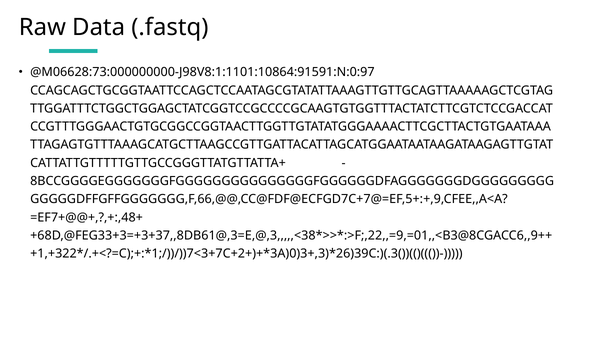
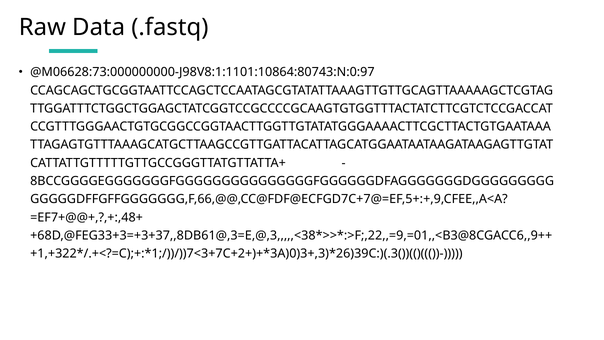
@M06628:73:000000000-J98V8:1:1101:10864:91591:N:0:97: @M06628:73:000000000-J98V8:1:1101:10864:91591:N:0:97 -> @M06628:73:000000000-J98V8:1:1101:10864:80743:N:0:97 (202, 72)
